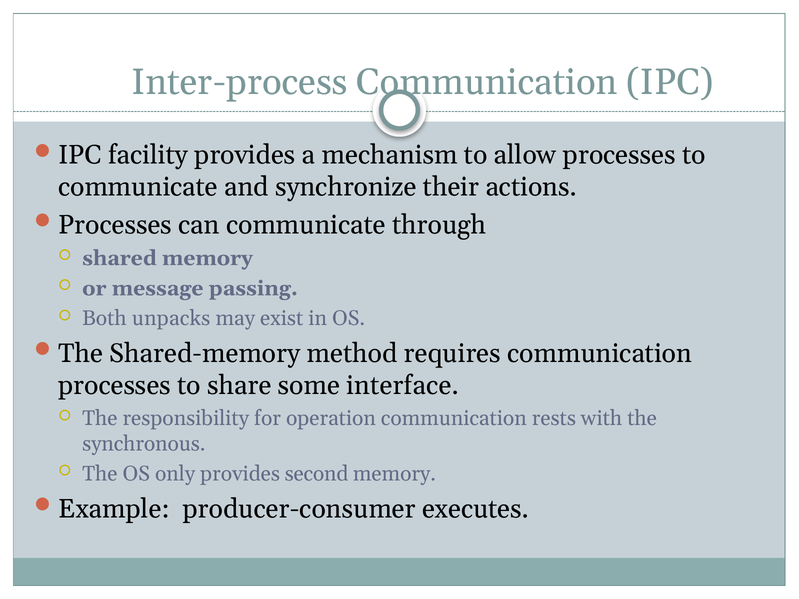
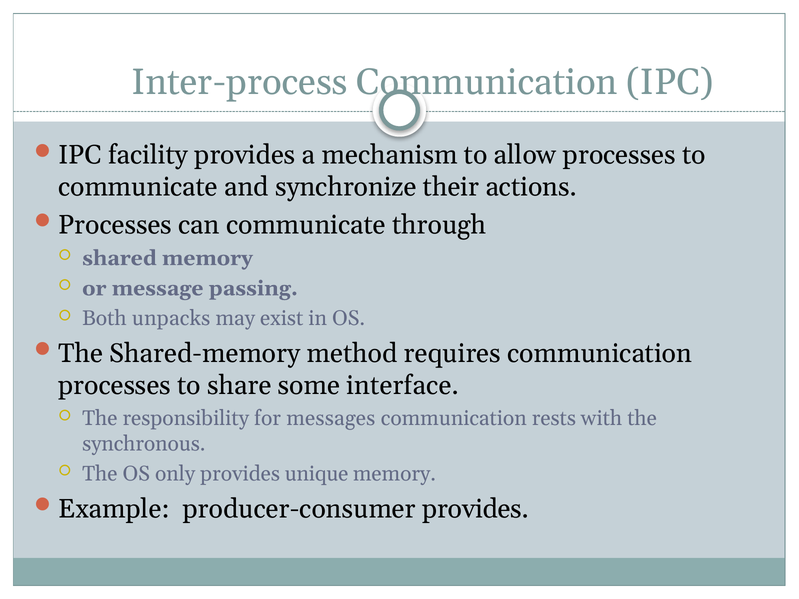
operation: operation -> messages (331, 419)
second: second -> unique (317, 474)
producer-consumer executes: executes -> provides (475, 509)
